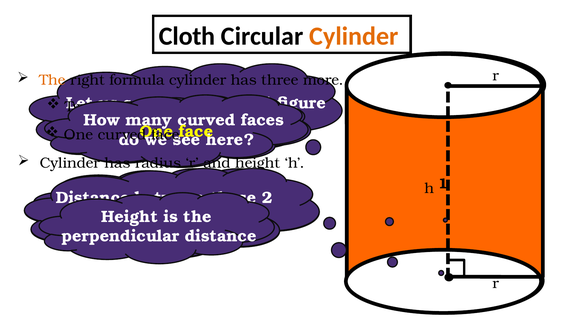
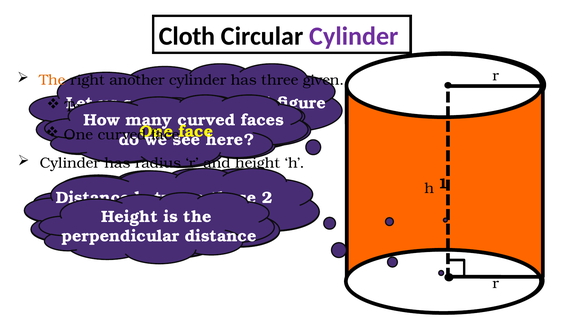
Cylinder colour: orange -> purple (354, 36)
formula: formula -> another (137, 80)
more: more -> given (323, 80)
